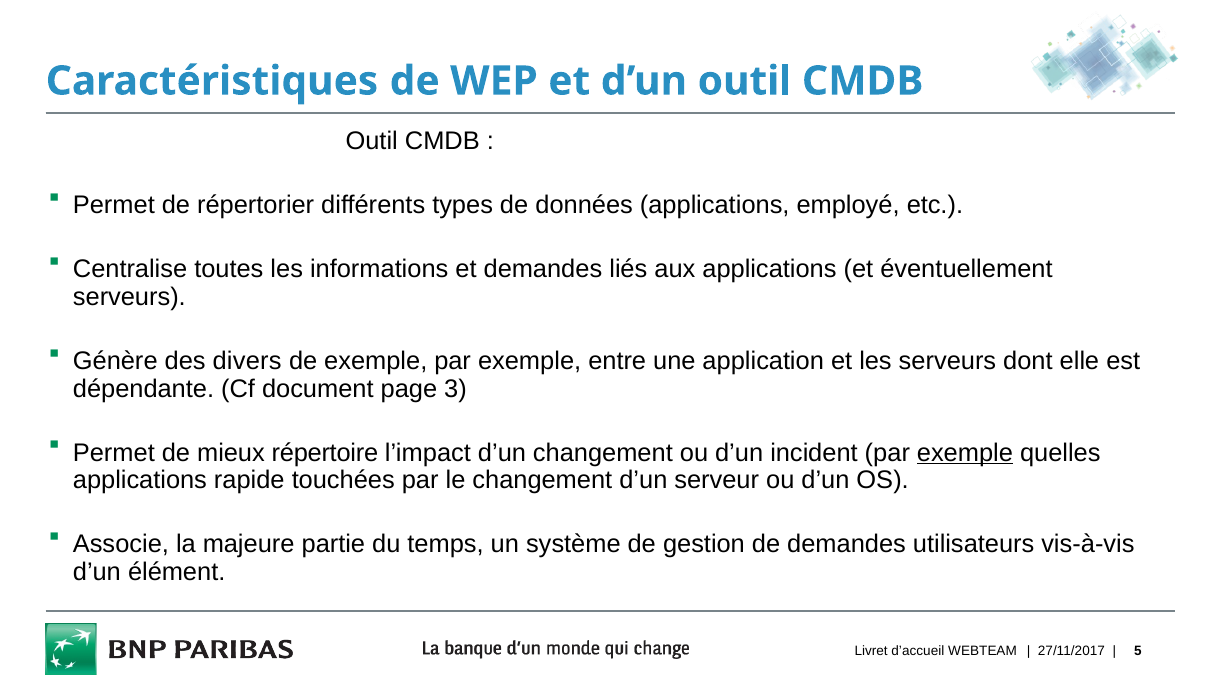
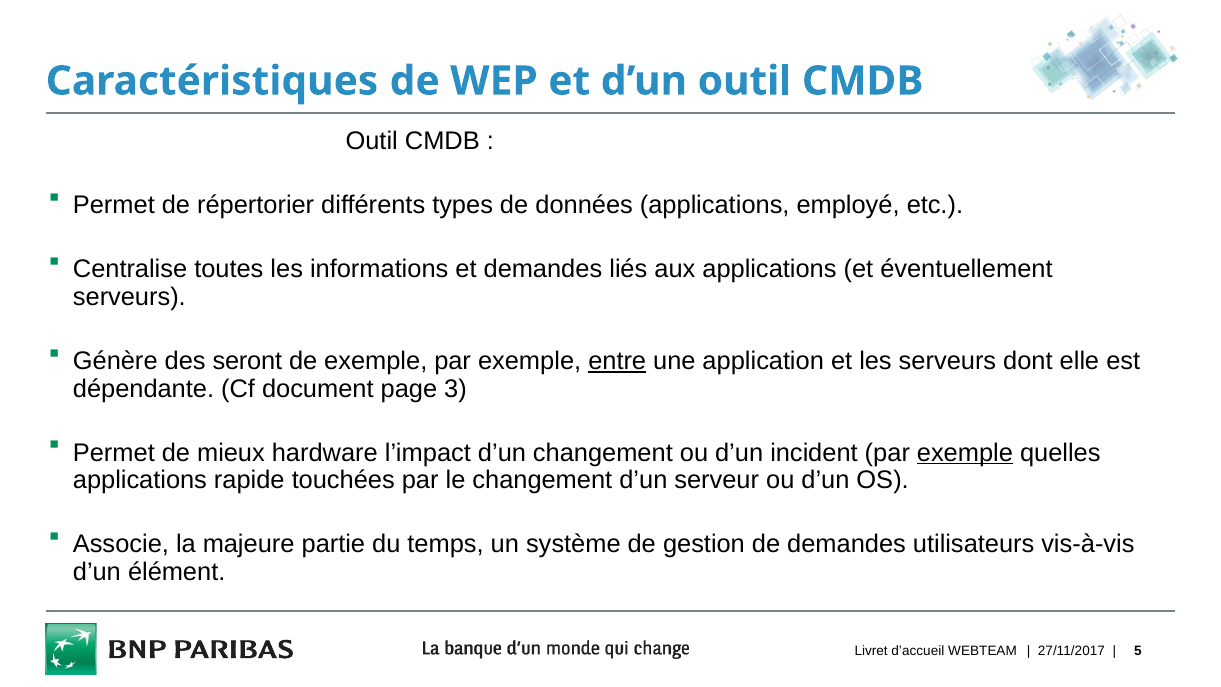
divers: divers -> seront (247, 361)
entre underline: none -> present (617, 361)
répertoire: répertoire -> hardware (325, 453)
